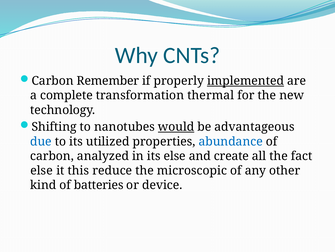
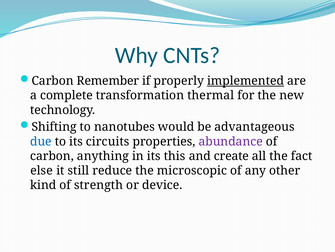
would underline: present -> none (176, 127)
utilized: utilized -> circuits (108, 141)
abundance colour: blue -> purple (231, 141)
analyzed: analyzed -> anything (103, 156)
its else: else -> this (175, 156)
this: this -> still (78, 170)
batteries: batteries -> strength (99, 185)
